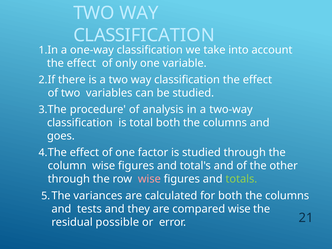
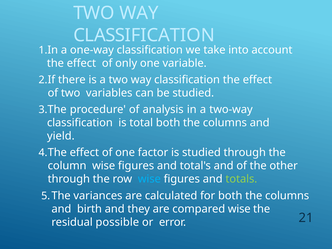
goes: goes -> yield (61, 136)
wise colour: pink -> light blue (149, 179)
tests: tests -> birth (89, 209)
